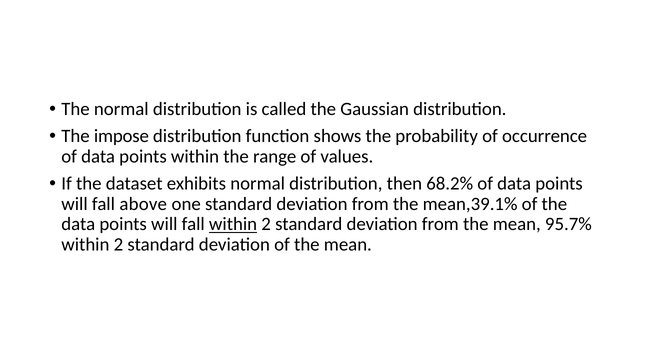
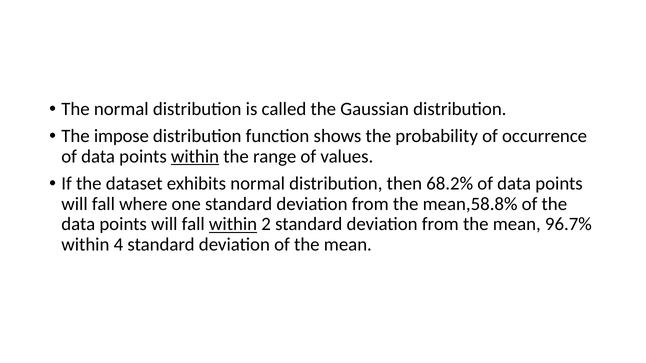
within underline: none -> present (195, 157)
above: above -> where (143, 204)
mean,39.1%: mean,39.1% -> mean,58.8% (470, 204)
95.7%: 95.7% -> 96.7% (568, 224)
2: 2 -> 4 (118, 245)
